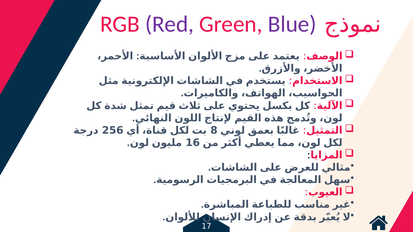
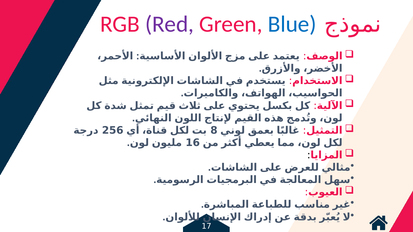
Blue colour: purple -> blue (292, 24)
